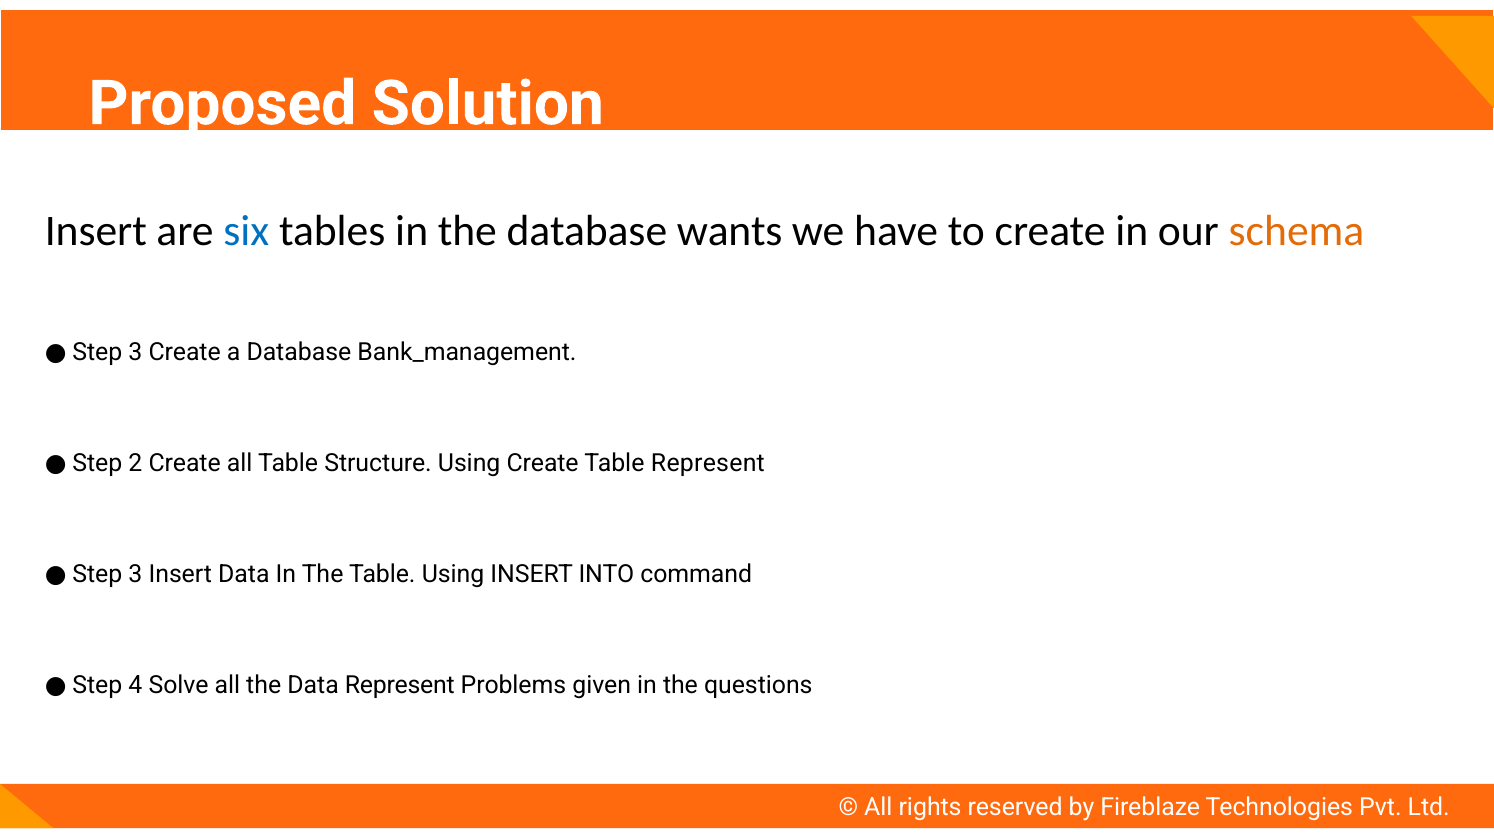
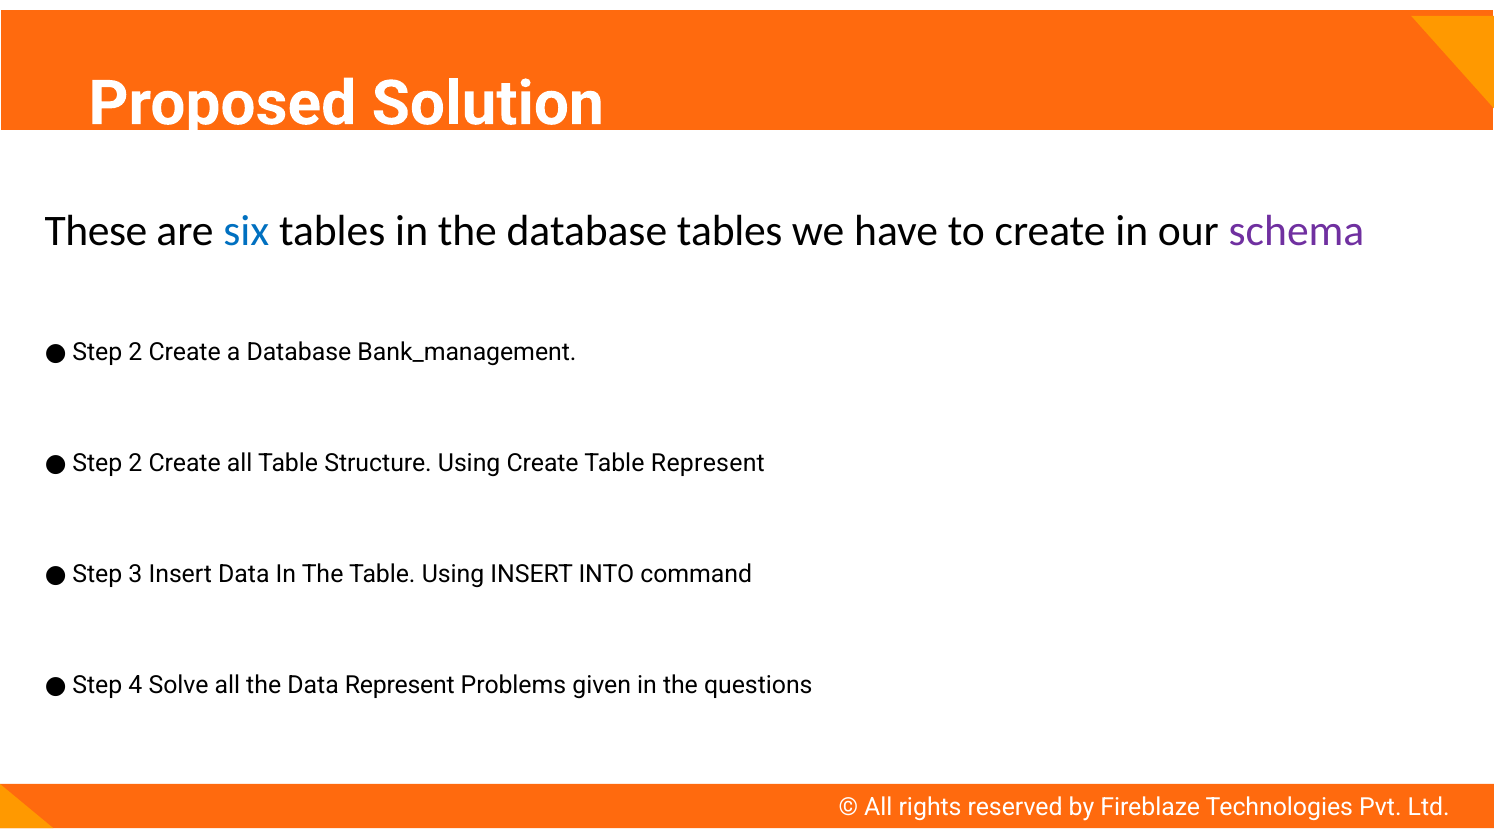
Insert: Insert -> These (96, 231)
database wants: wants -> tables (730, 231)
schema colour: orange -> purple (1297, 231)
3: 3 -> 2 (135, 352)
